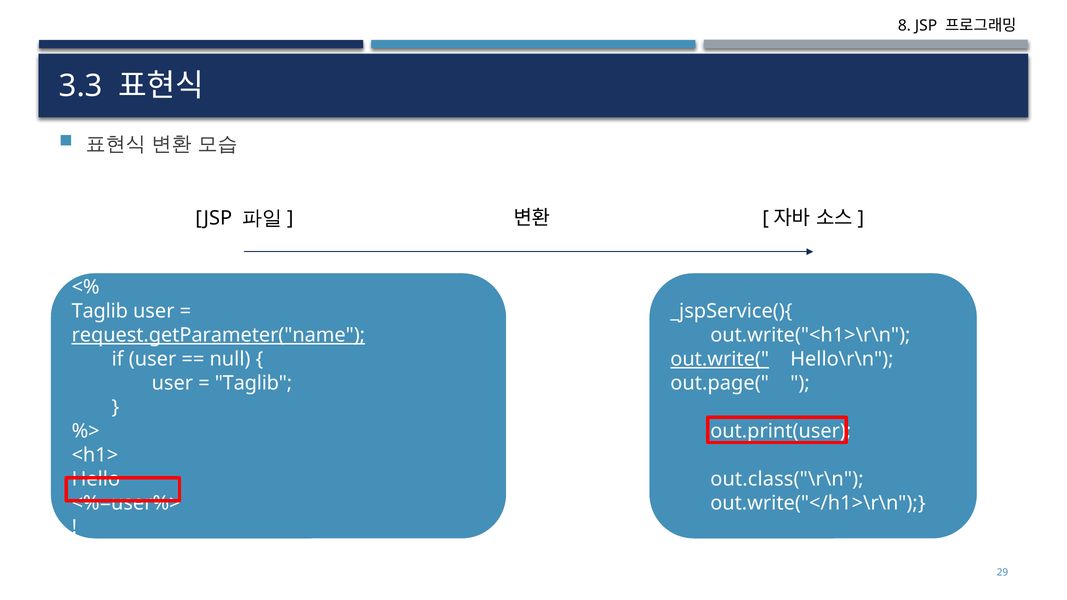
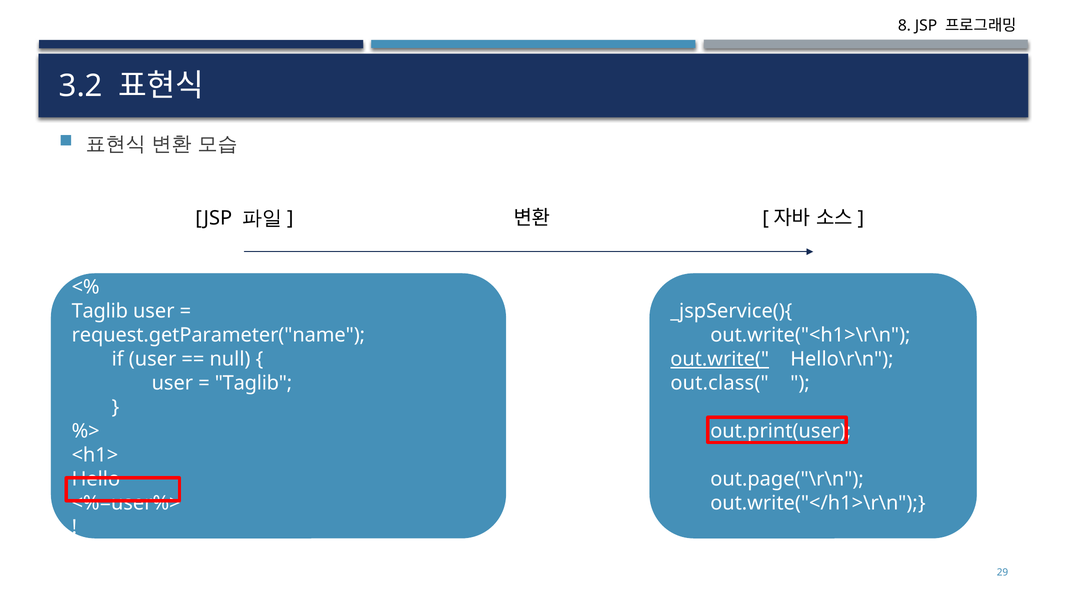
3.3: 3.3 -> 3.2 (81, 86)
request.getParameter("name underline: present -> none (218, 335)
out.page(: out.page( -> out.class( (720, 383)
out.class("\r\n: out.class("\r\n -> out.page("\r\n (787, 479)
